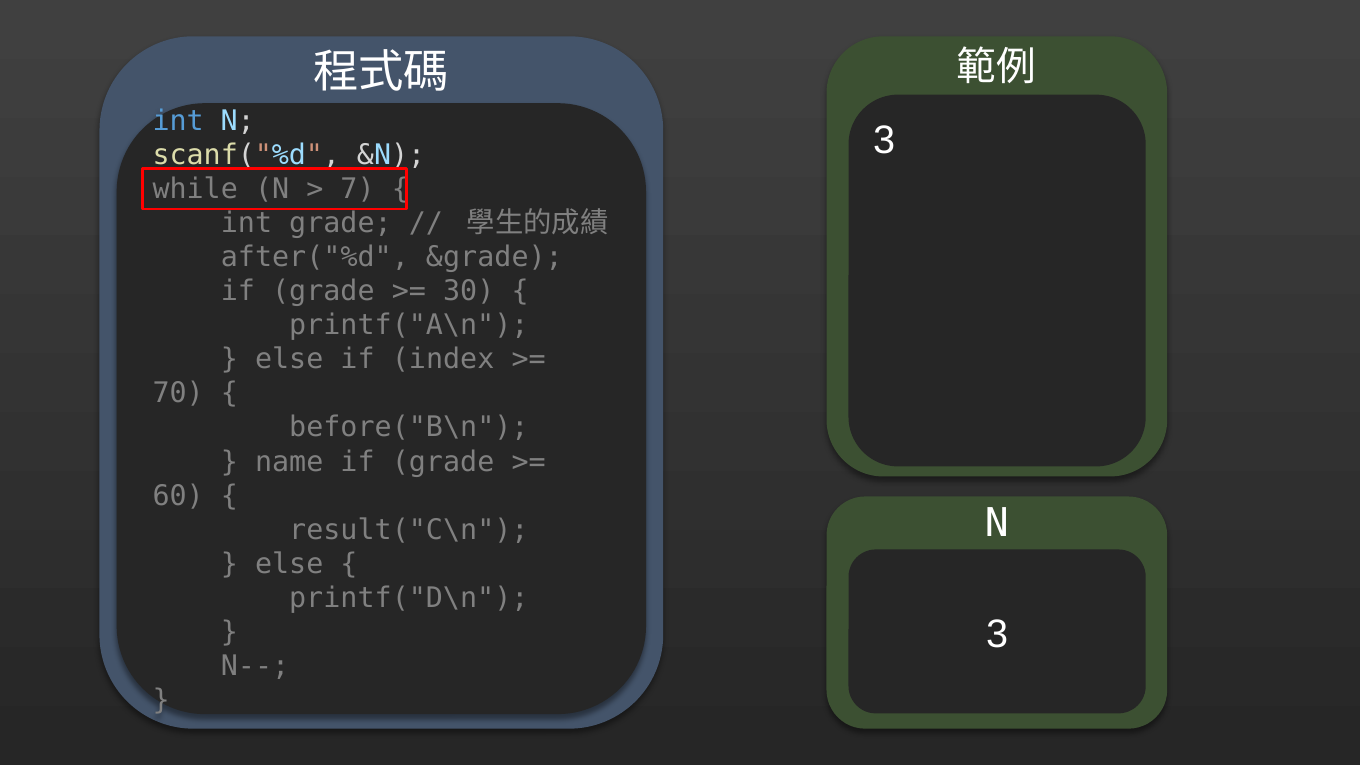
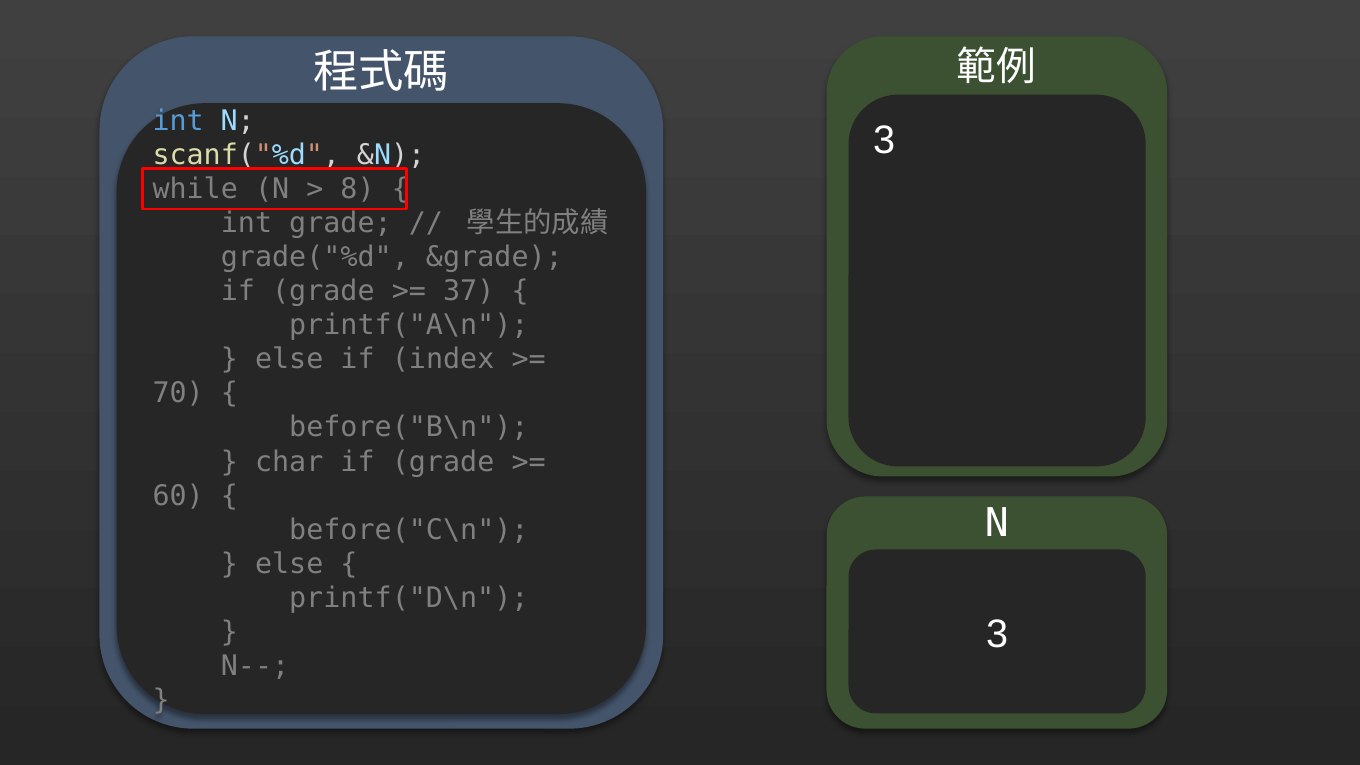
7: 7 -> 8 (358, 190)
after("%d: after("%d -> grade("%d (315, 258)
30: 30 -> 37 (469, 292)
name: name -> char (289, 462)
result("C\n: result("C\n -> before("C\n (409, 530)
